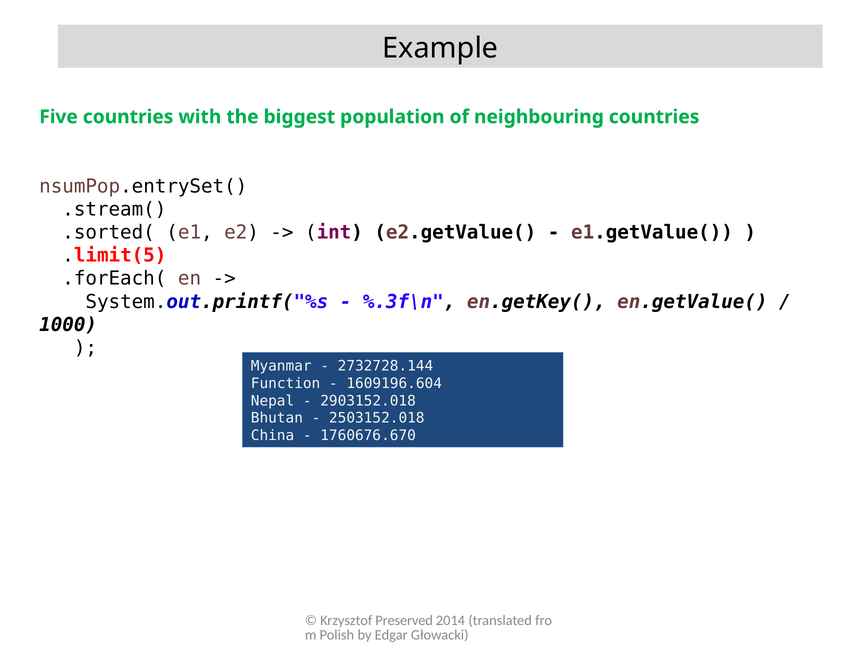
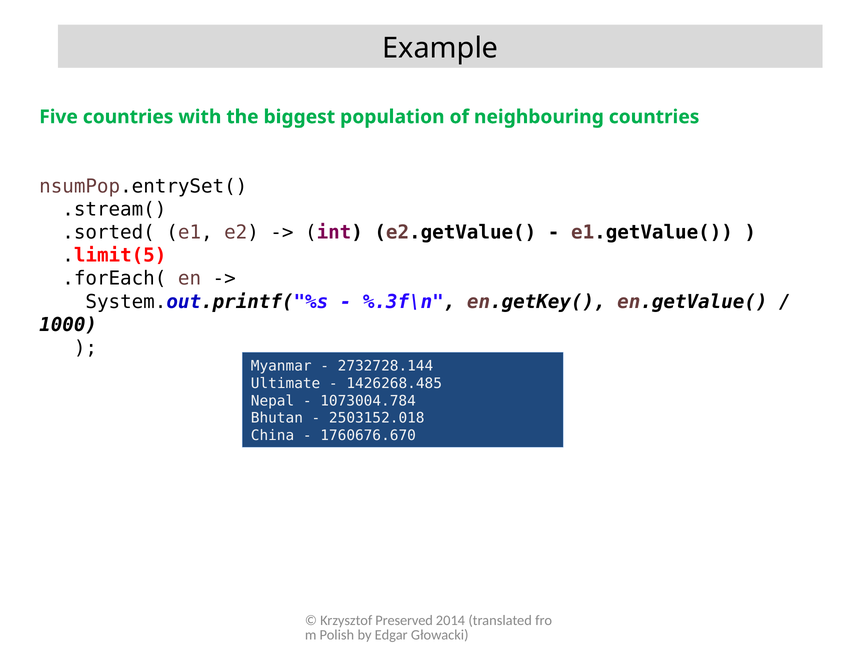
Function: Function -> Ultimate (286, 384)
1609196.604: 1609196.604 -> 1426268.485 (394, 384)
2903152.018: 2903152.018 -> 1073004.784 (368, 401)
